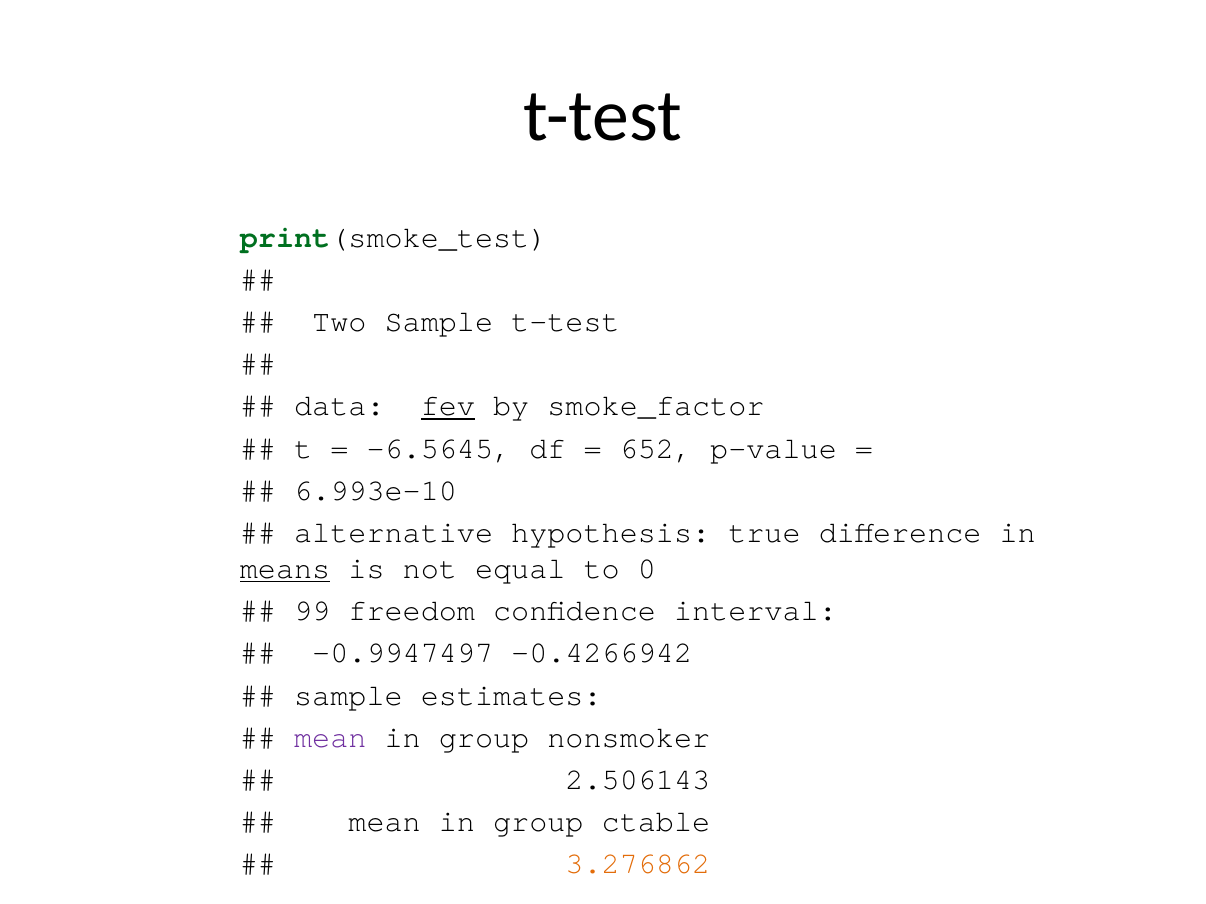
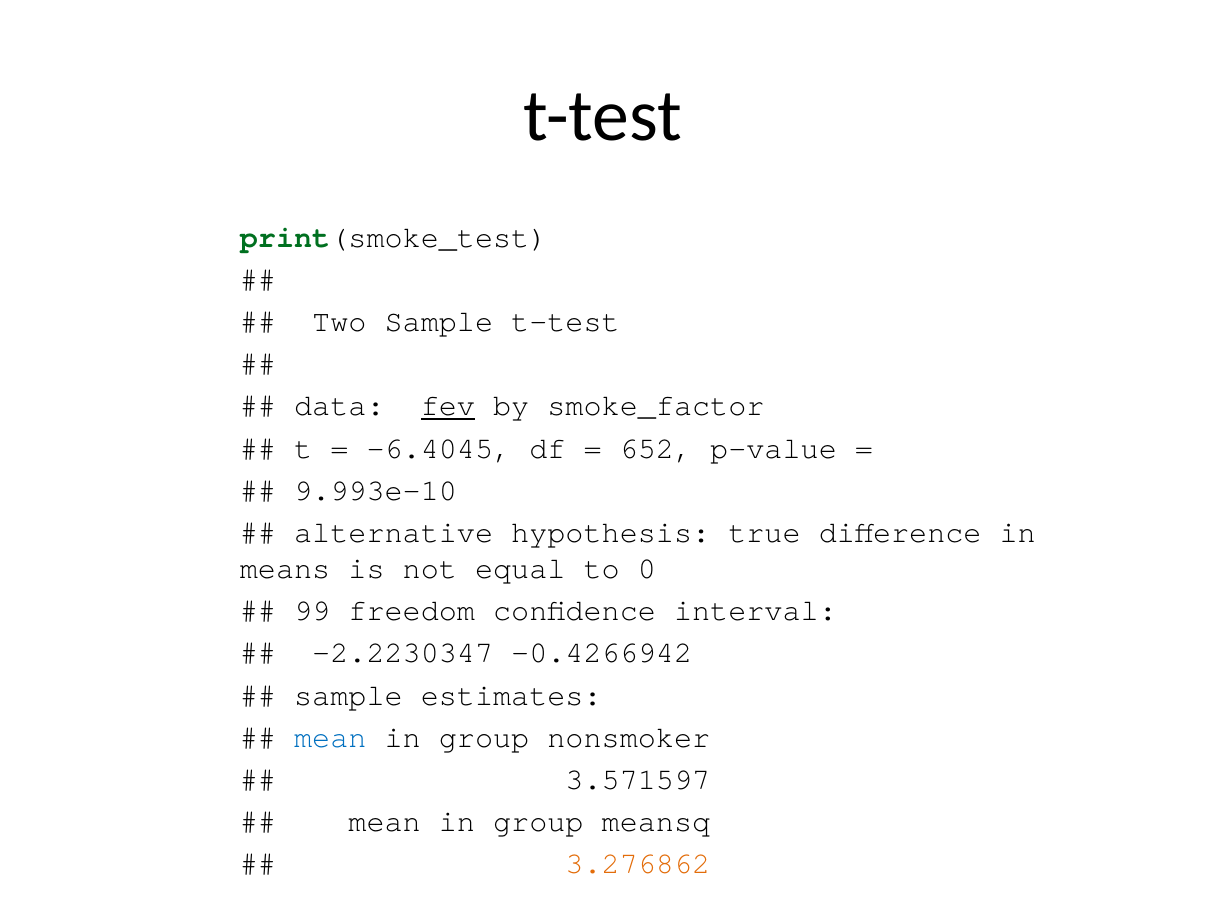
-6.5645: -6.5645 -> -6.4045 (439, 448)
6.993e-10: 6.993e-10 -> 9.993e-10 (376, 491)
means underline: present -> none (285, 569)
-0.9947497: -0.9947497 -> -2.2230347 (403, 653)
mean colour: purple -> blue (330, 738)
2.506143: 2.506143 -> 3.571597 (638, 780)
ctable: ctable -> meansq (656, 822)
